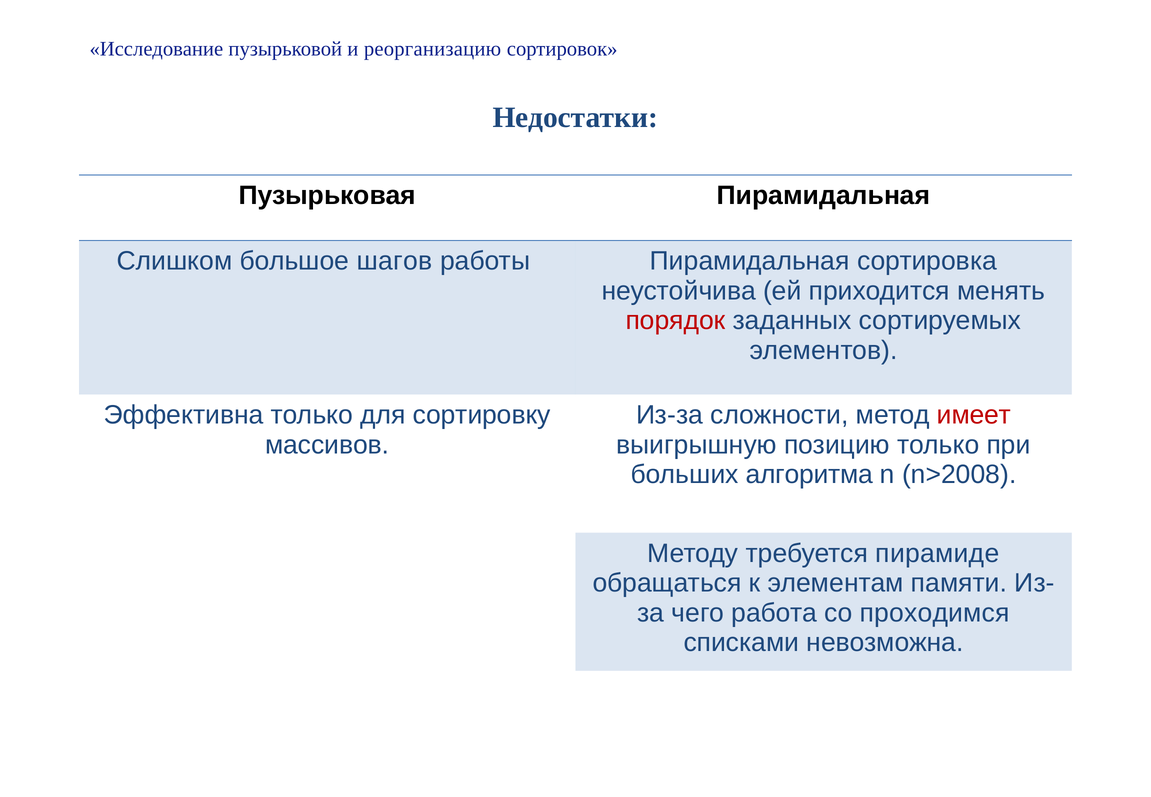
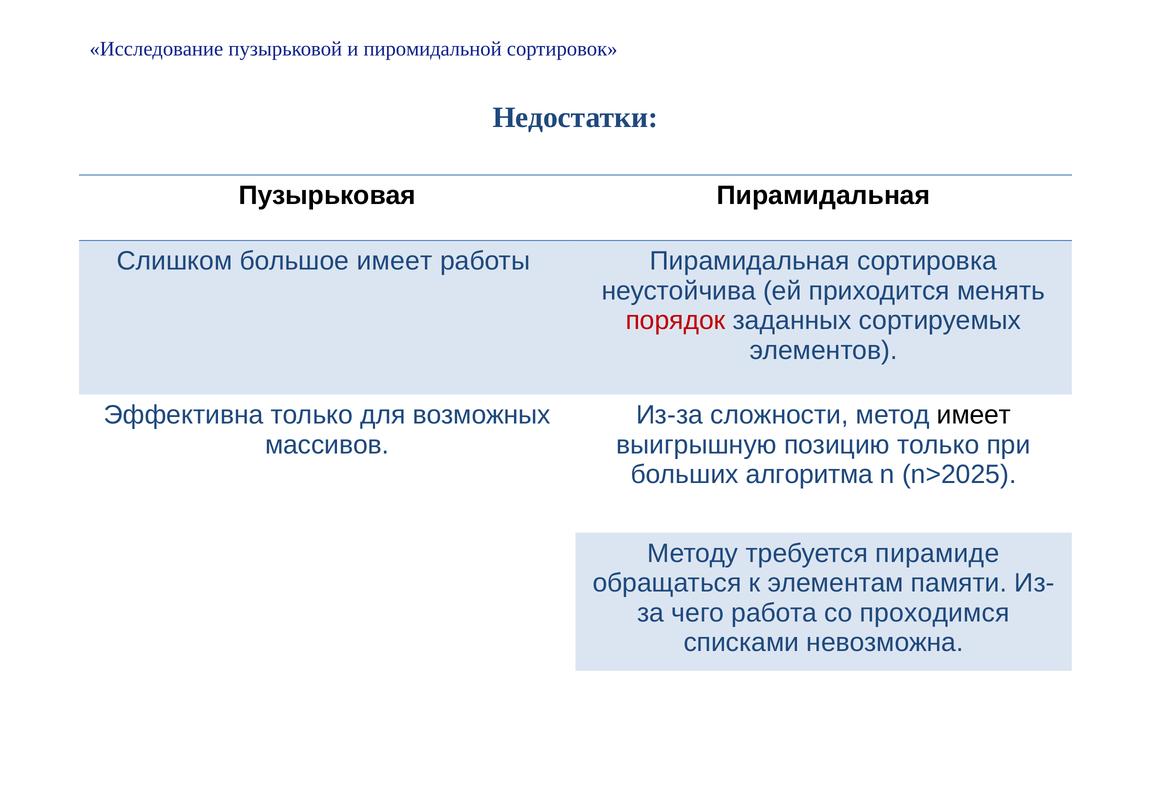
реорганизацию: реорганизацию -> пиромидальной (433, 49)
большое шагов: шагов -> имеет (395, 261)
сортировку: сортировку -> возможных (482, 415)
имеет colour: red -> black (974, 415)
n>2008: n>2008 -> n>2025 (959, 474)
